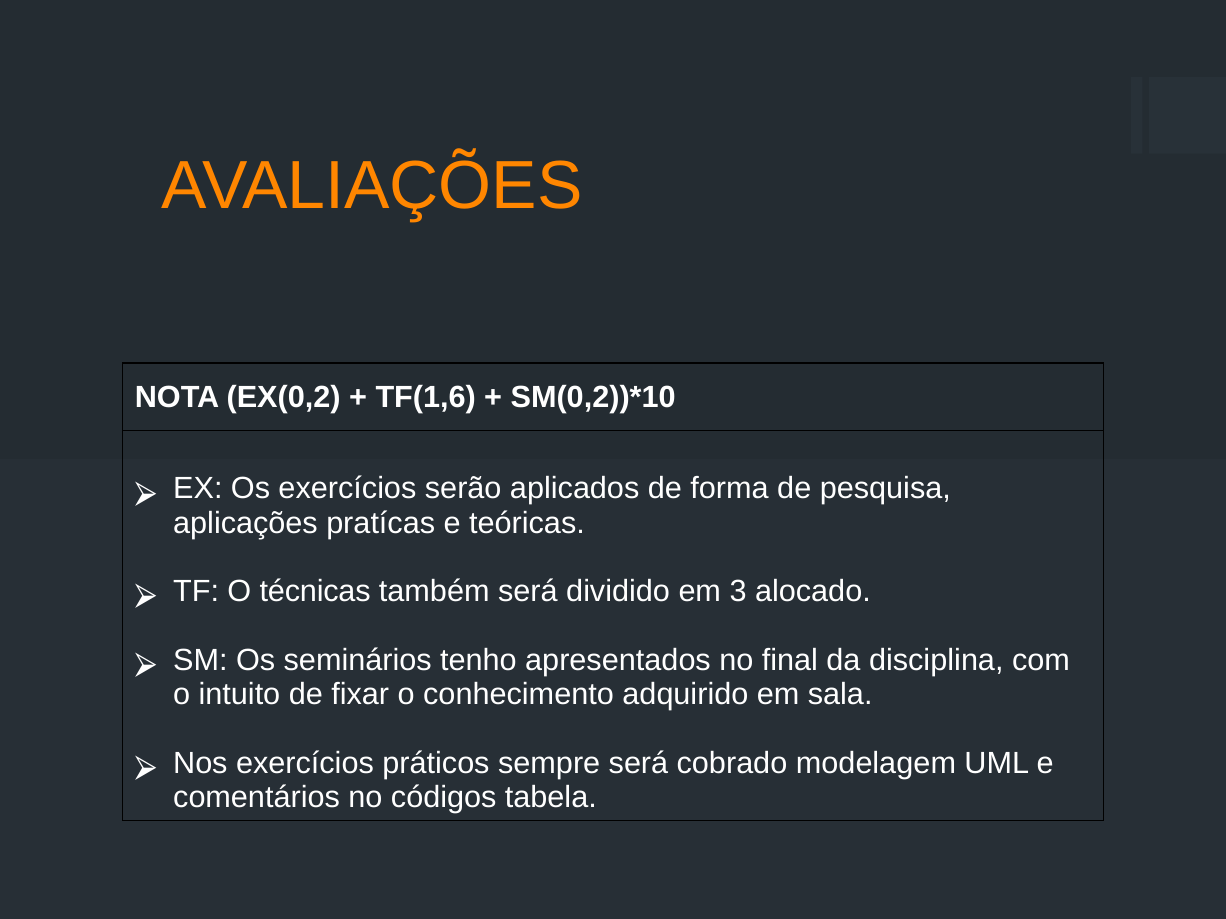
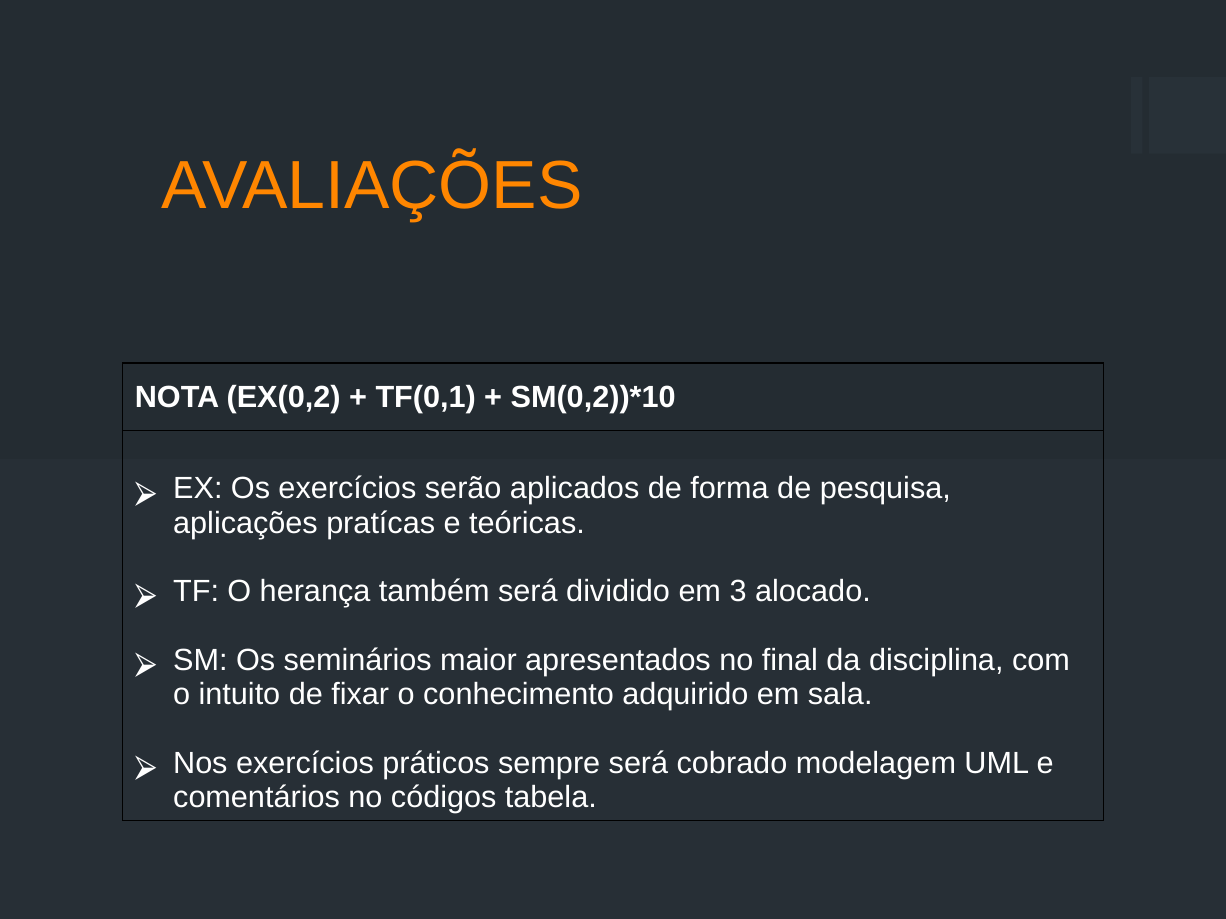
TF(1,6: TF(1,6 -> TF(0,1 (426, 398)
técnicas: técnicas -> herança (315, 592)
tenho: tenho -> maior (478, 661)
